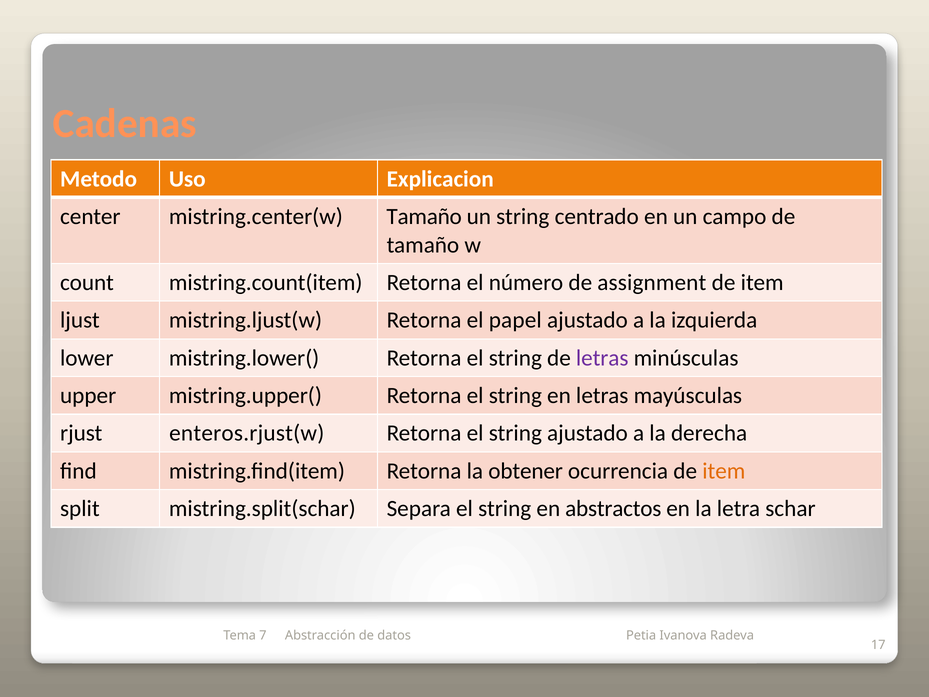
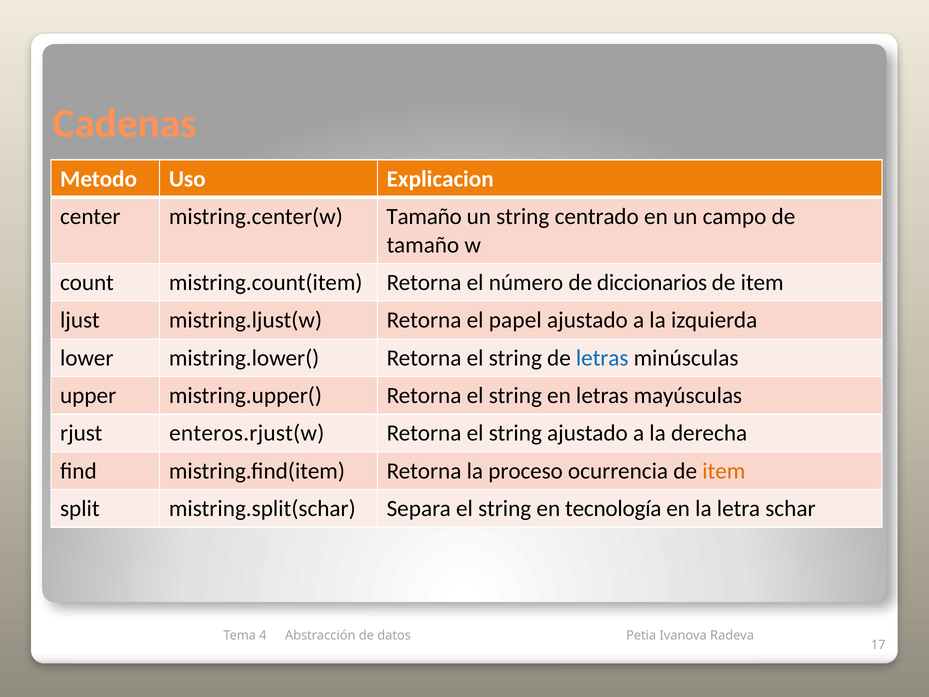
assignment: assignment -> diccionarios (652, 282)
letras colour: purple -> blue (602, 358)
obtener: obtener -> proceso (526, 471)
abstractos: abstractos -> tecnología (613, 509)
7: 7 -> 4 (263, 635)
